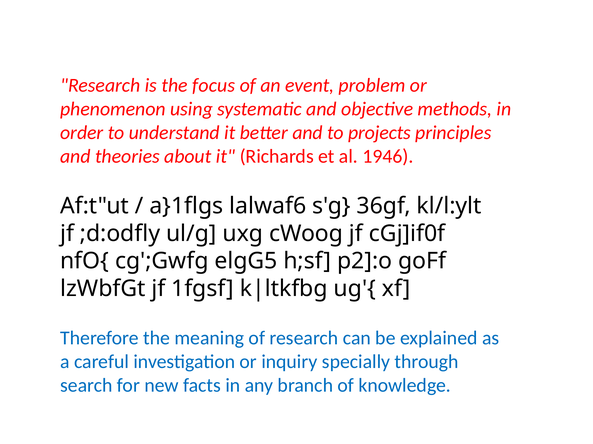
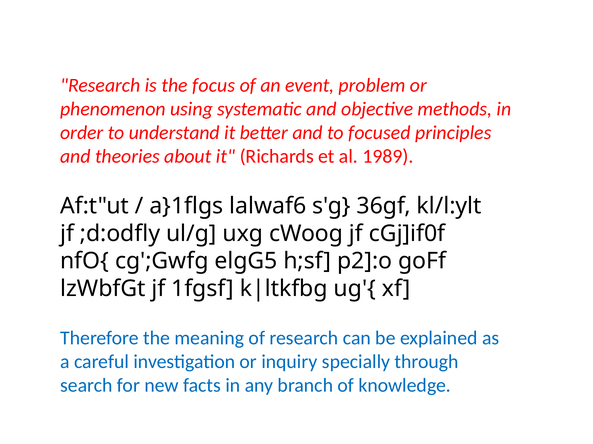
projects: projects -> focused (379, 133)
1946: 1946 -> 1989 (388, 156)
